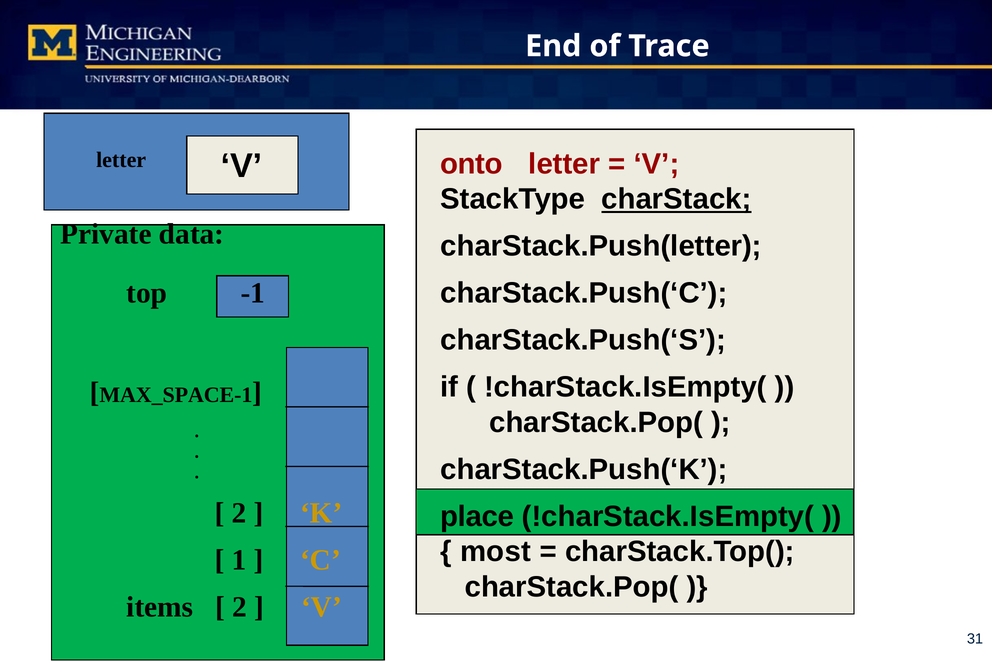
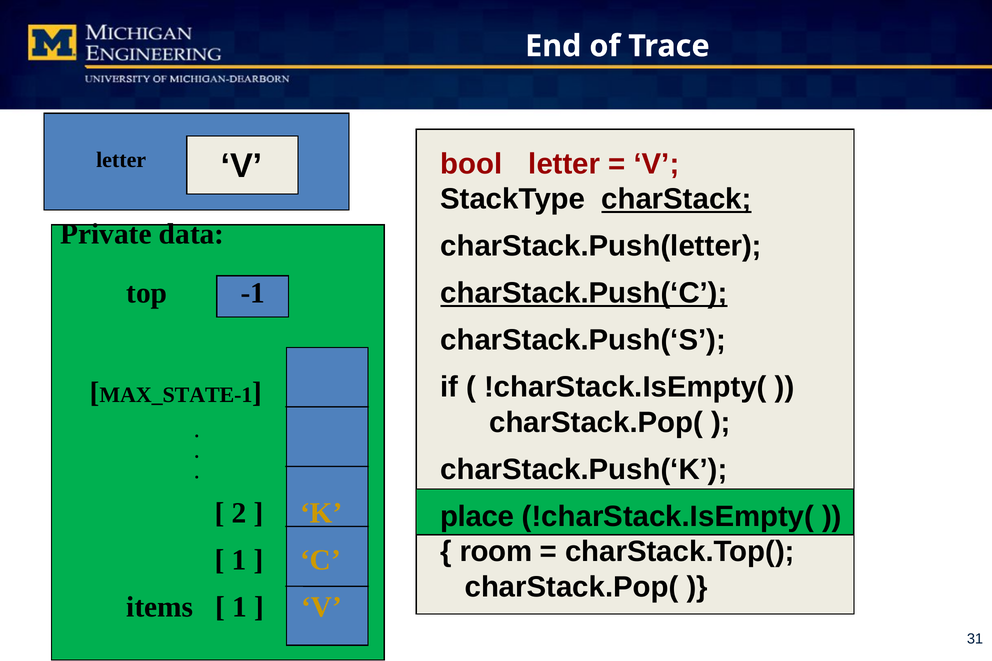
onto: onto -> bool (471, 164)
charStack.Push(‘C underline: none -> present (584, 293)
MAX_SPACE-1: MAX_SPACE-1 -> MAX_STATE-1 (176, 395)
most: most -> room (496, 552)
2: 2 -> 1 (240, 607)
